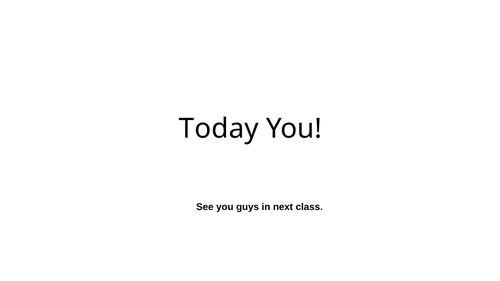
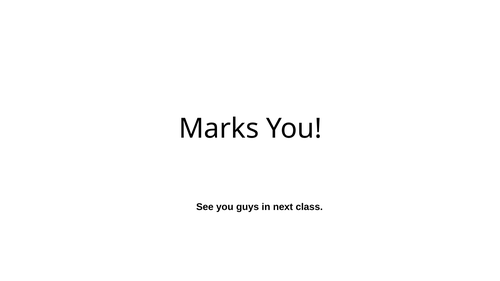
Today: Today -> Marks (219, 129)
